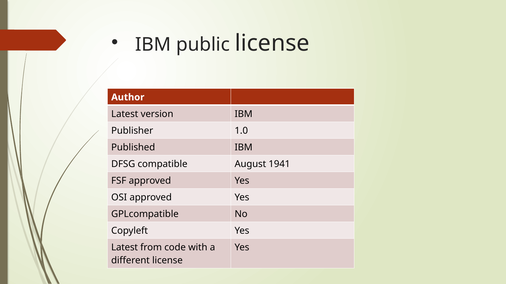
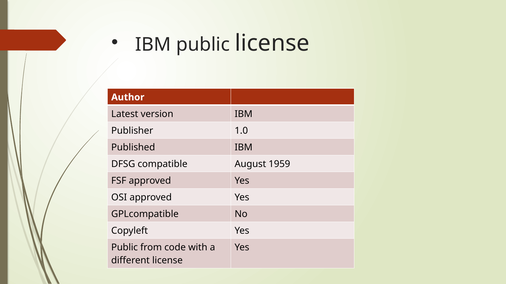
1941: 1941 -> 1959 (279, 164)
Latest: Latest -> Public (125, 248)
